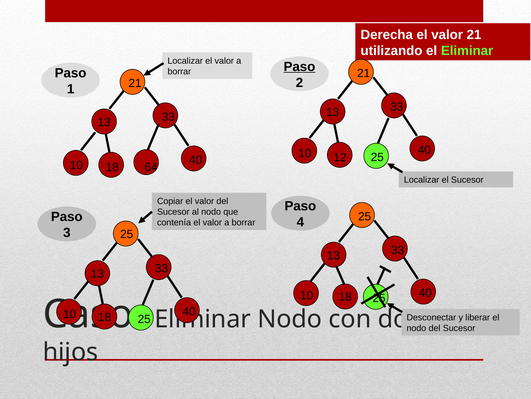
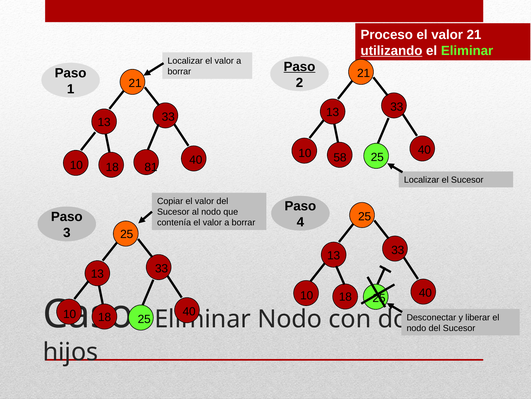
Derecha: Derecha -> Proceso (387, 35)
utilizando underline: none -> present (391, 51)
12: 12 -> 58 (340, 157)
64: 64 -> 81 (151, 167)
